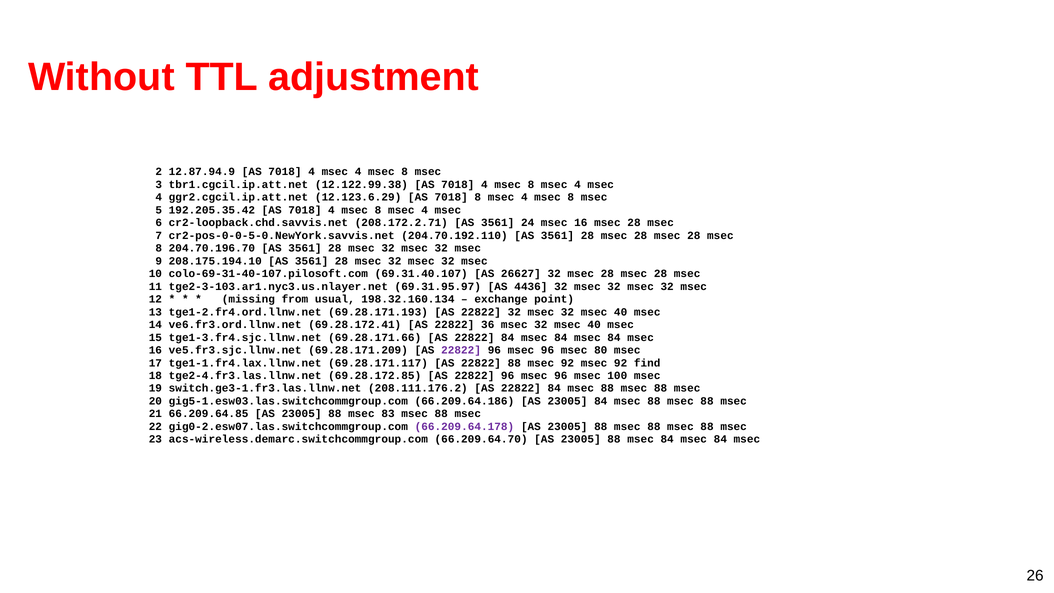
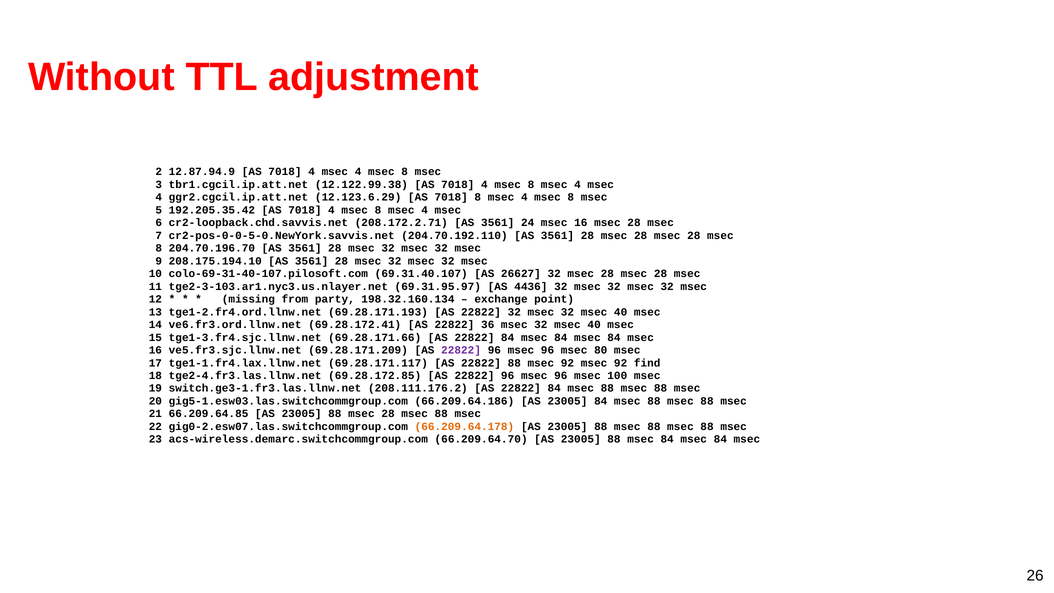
usual: usual -> party (335, 299)
88 msec 83: 83 -> 28 (388, 414)
66.209.64.178 colour: purple -> orange (464, 427)
